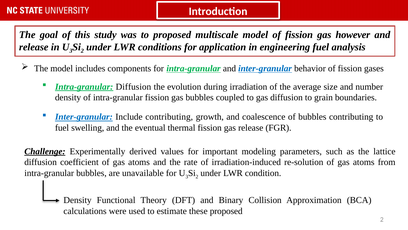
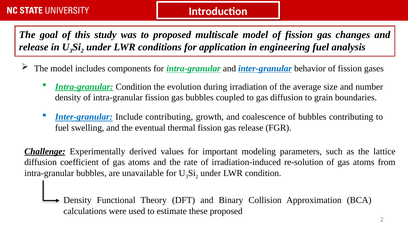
however: however -> changes (353, 35)
Intra-granular Diffusion: Diffusion -> Condition (134, 87)
